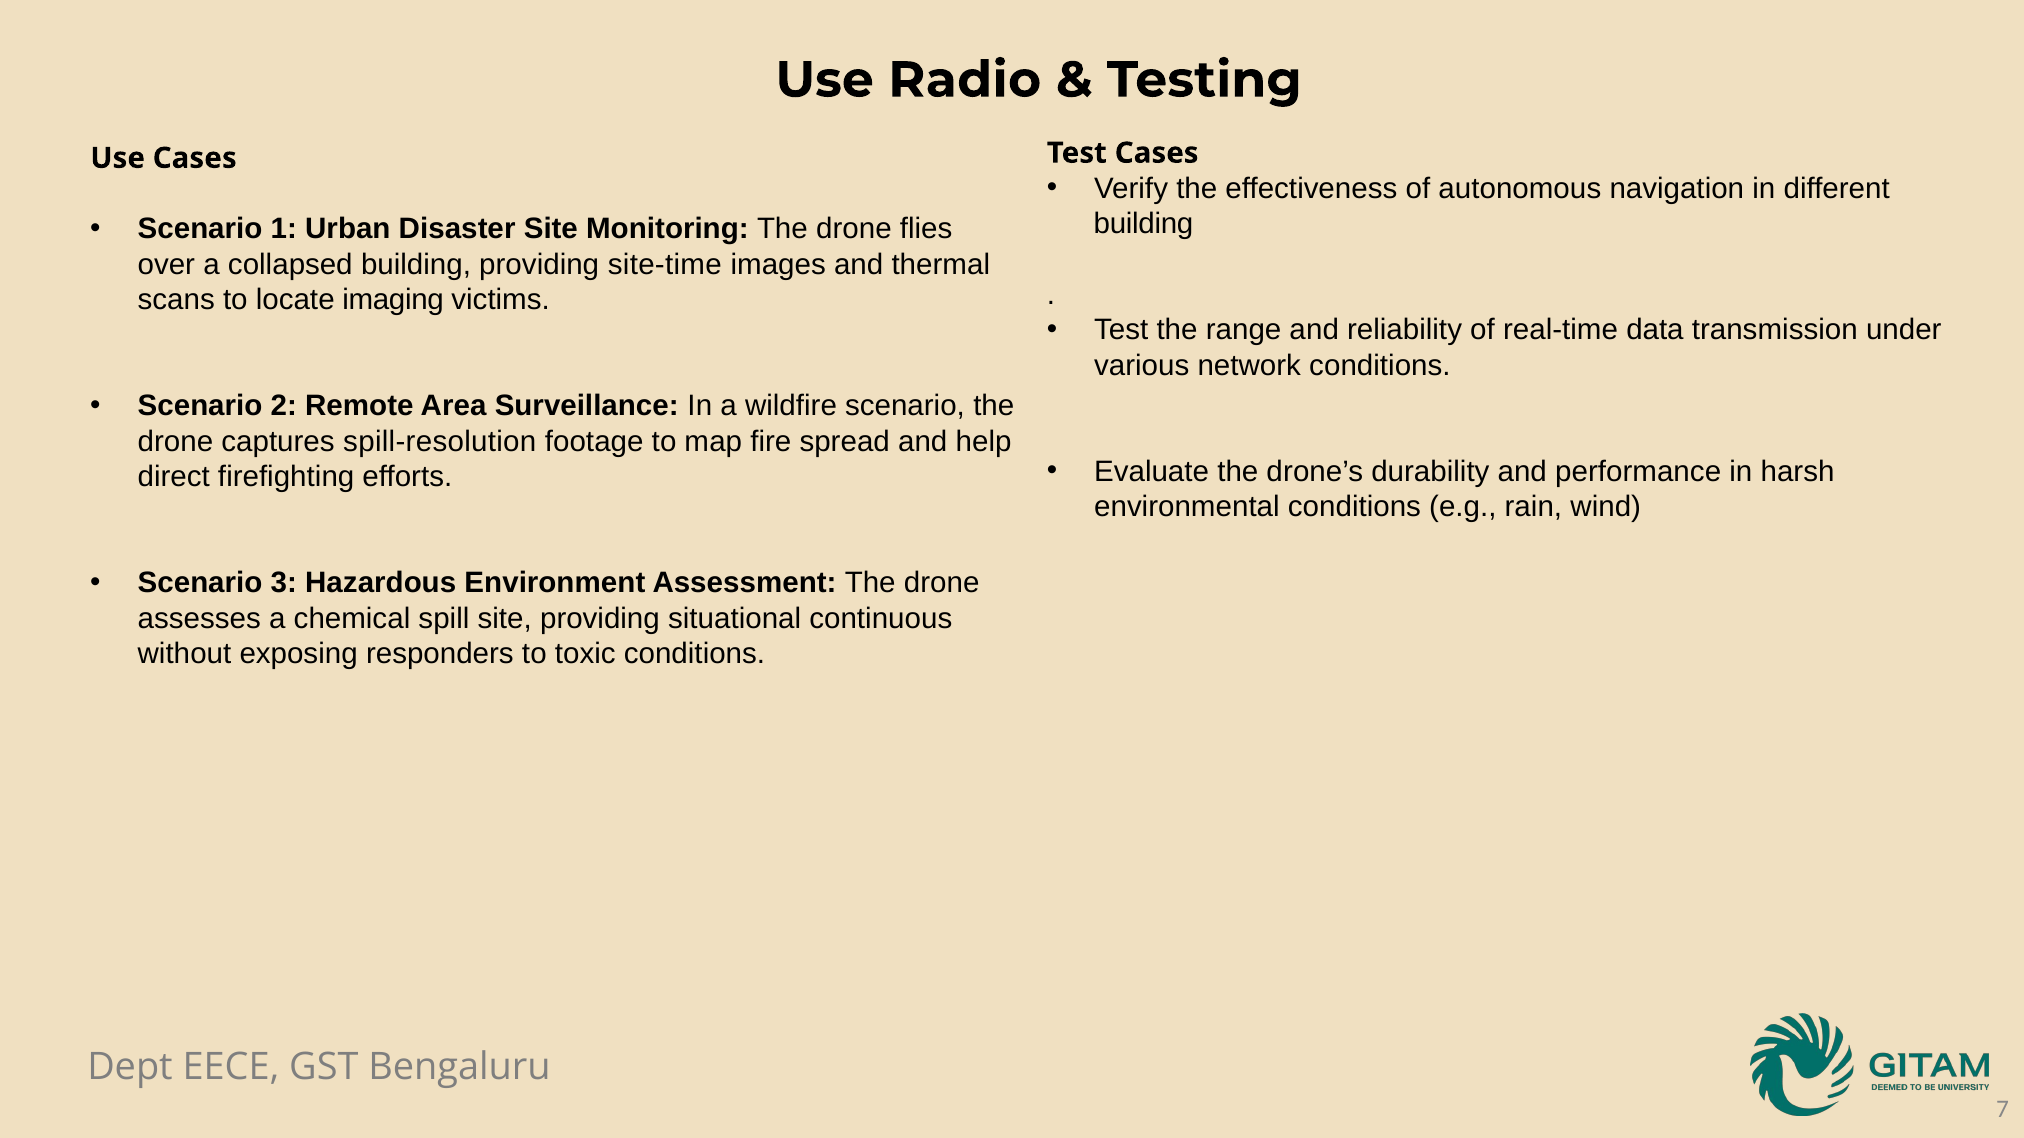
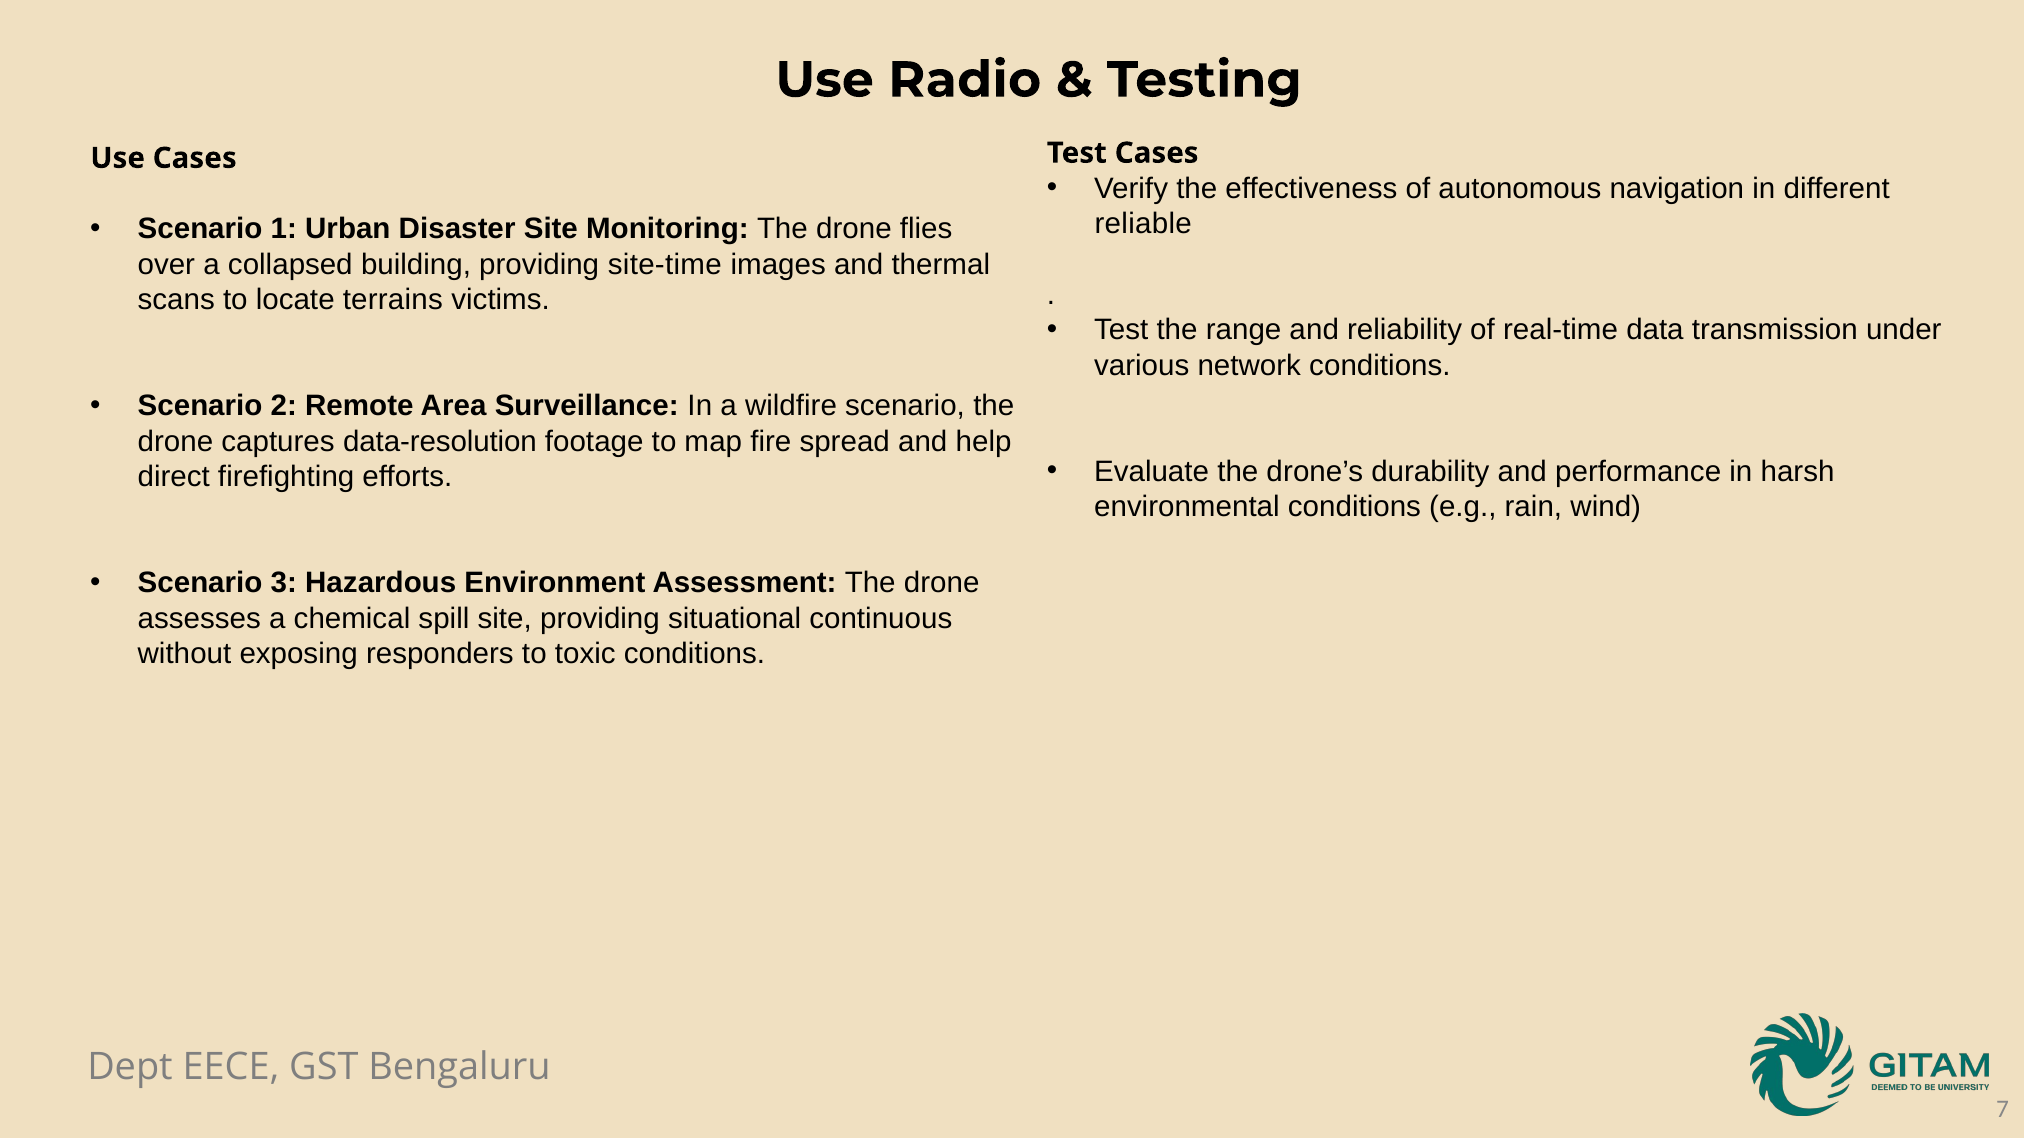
building: building -> reliable (1143, 224)
imaging: imaging -> terrains (393, 300)
spill-resolution: spill-resolution -> data-resolution (440, 442)
